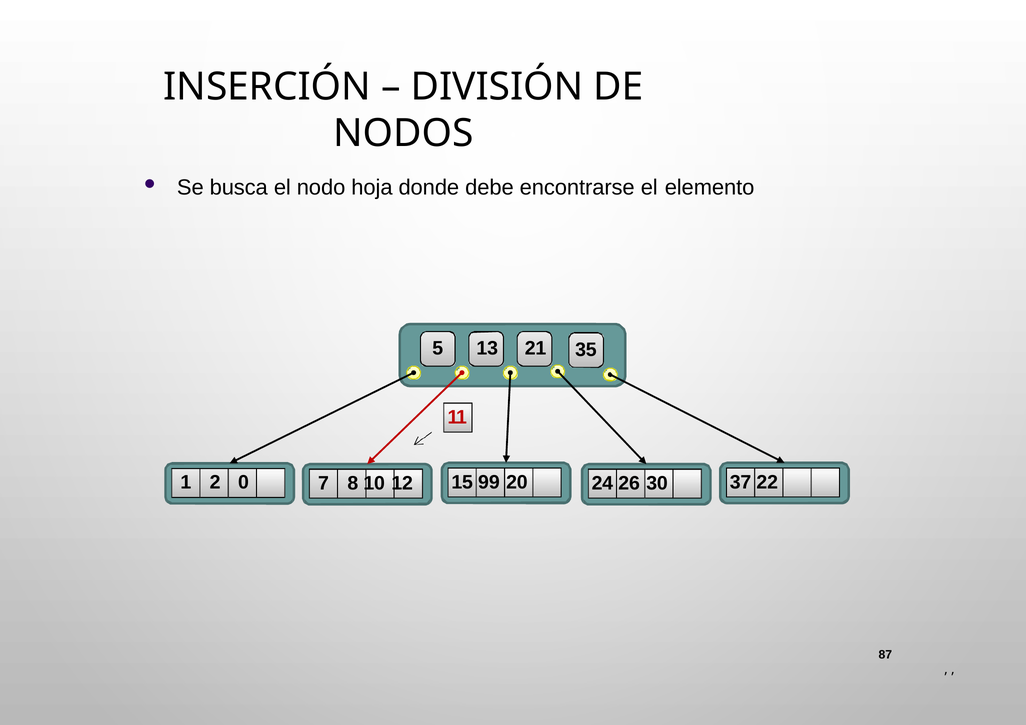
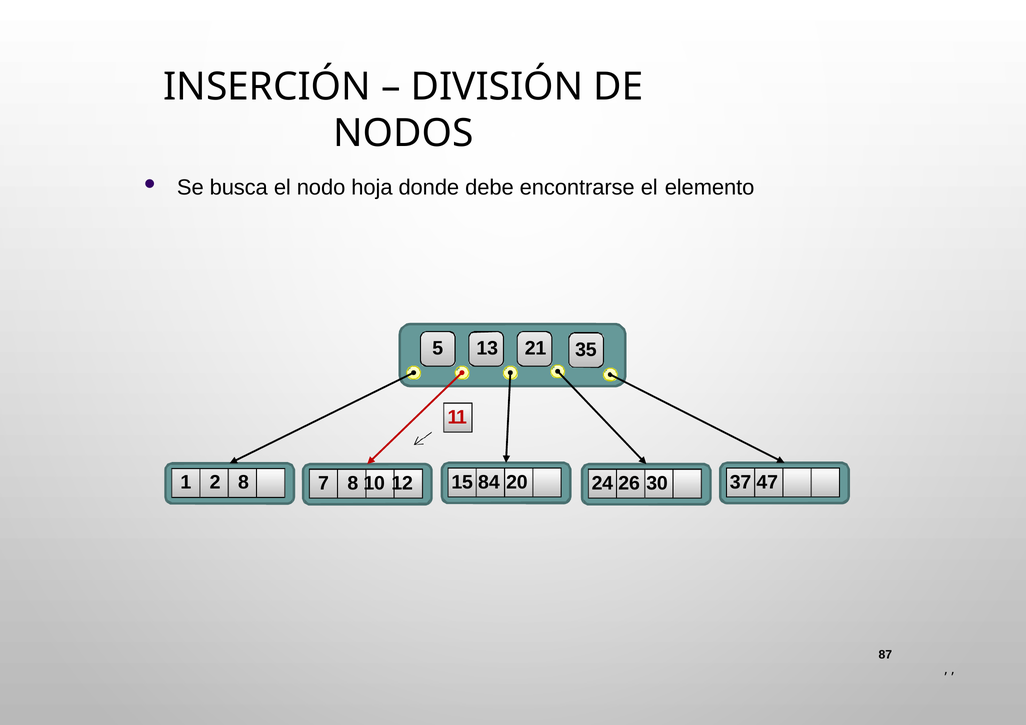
99: 99 -> 84 (489, 483)
22: 22 -> 47 (767, 483)
2 0: 0 -> 8 (243, 483)
